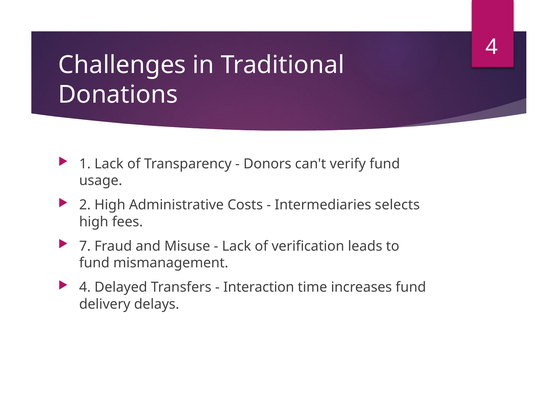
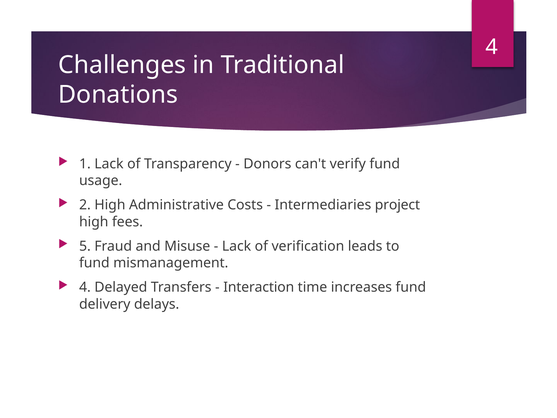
selects: selects -> project (397, 205)
7: 7 -> 5 (85, 246)
